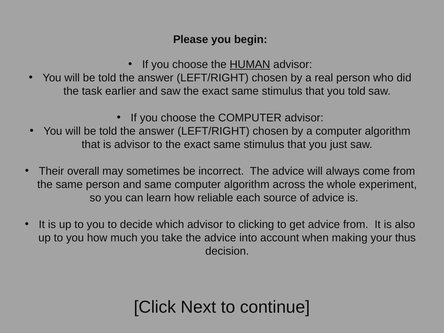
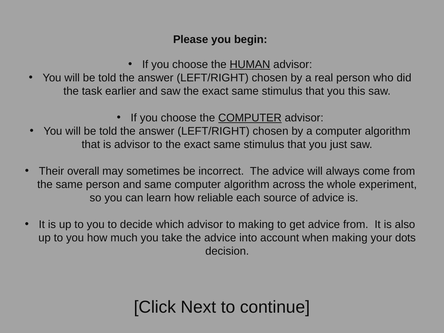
you told: told -> this (357, 91)
COMPUTER underline: none -> present (250, 118)
to clicking: clicking -> making (256, 224)
thus: thus -> dots (405, 238)
